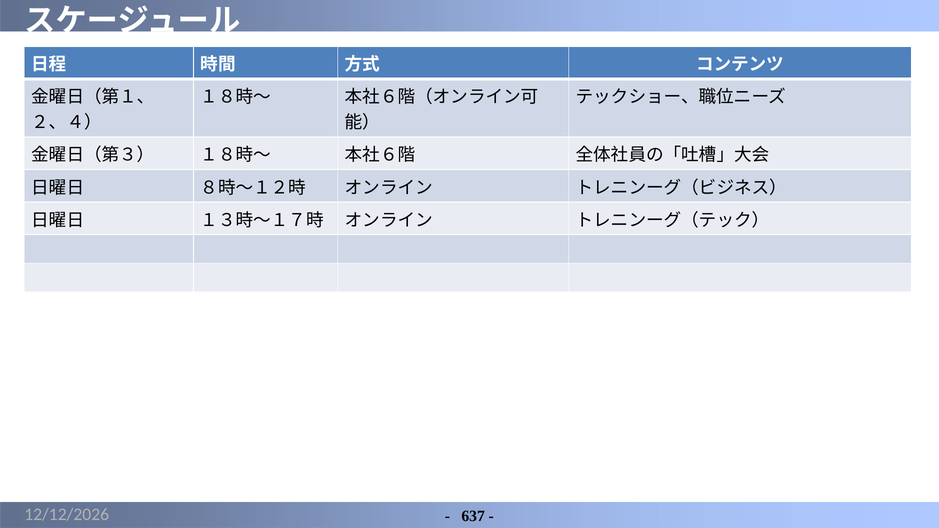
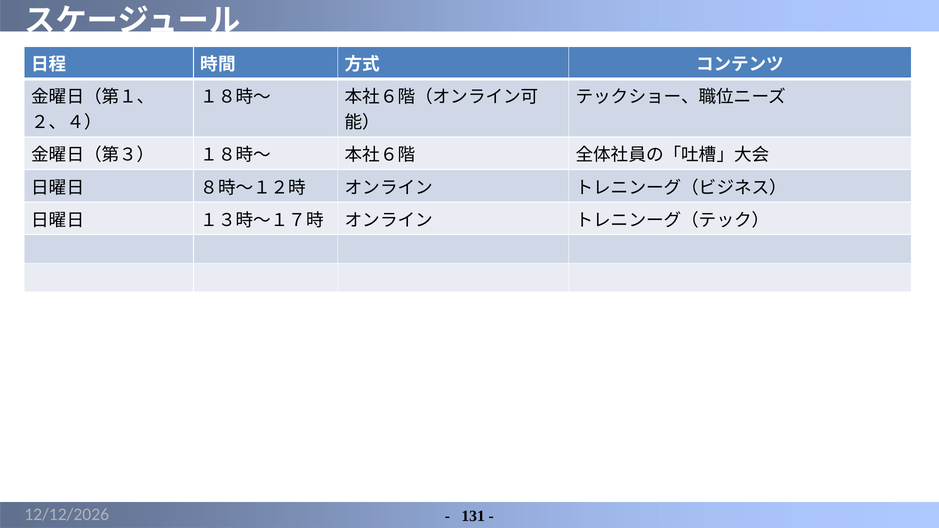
637: 637 -> 131 (473, 516)
